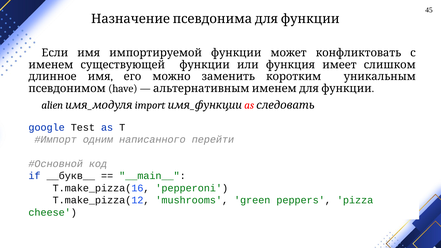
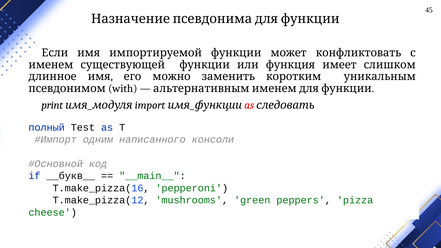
have: have -> with (123, 89)
alien: alien -> print (52, 105)
google: google -> полный (47, 128)
перейти: перейти -> консоли (213, 140)
